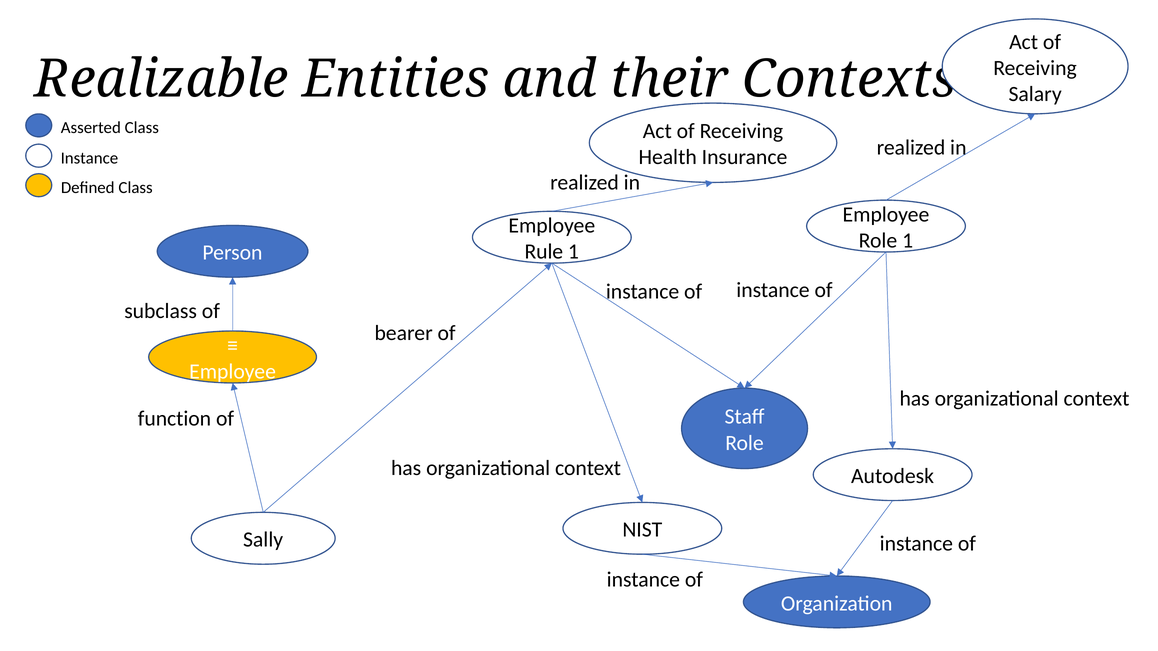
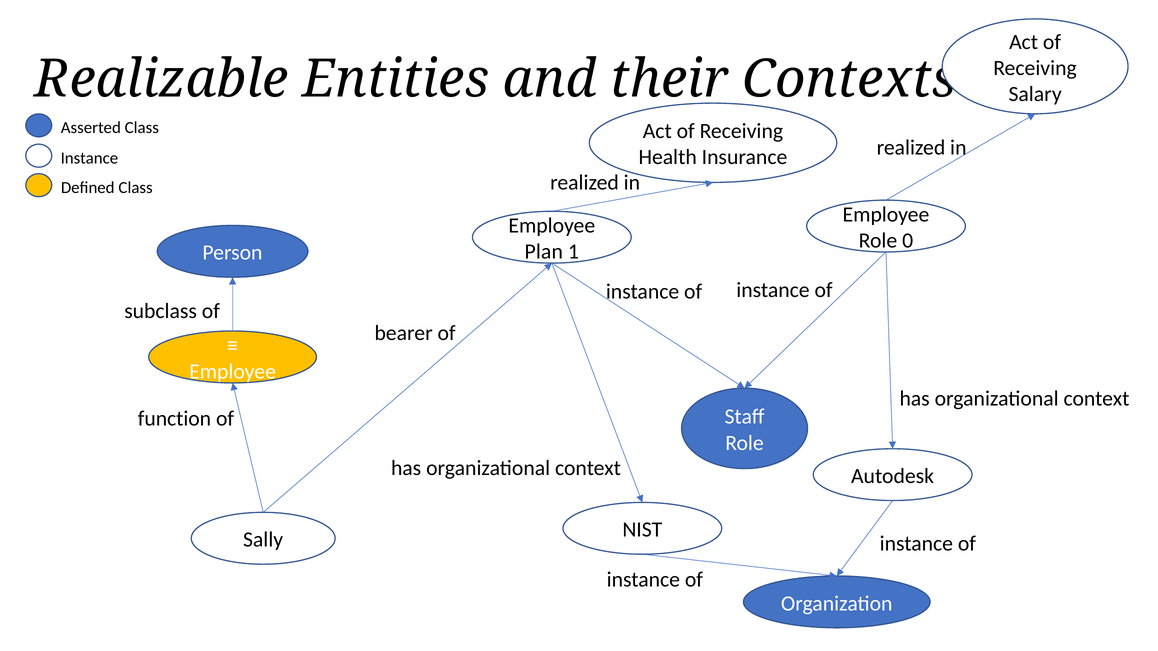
Role 1: 1 -> 0 (908, 241)
Rule: Rule -> Plan (544, 252)
